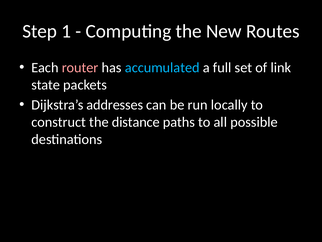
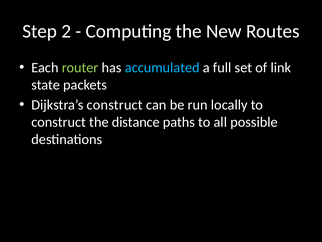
1: 1 -> 2 (66, 31)
router colour: pink -> light green (80, 68)
Dijkstra’s addresses: addresses -> construct (115, 105)
